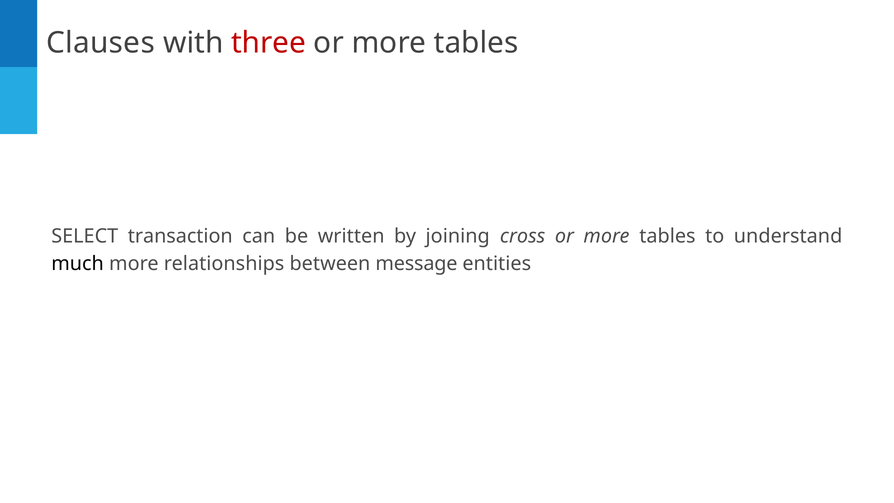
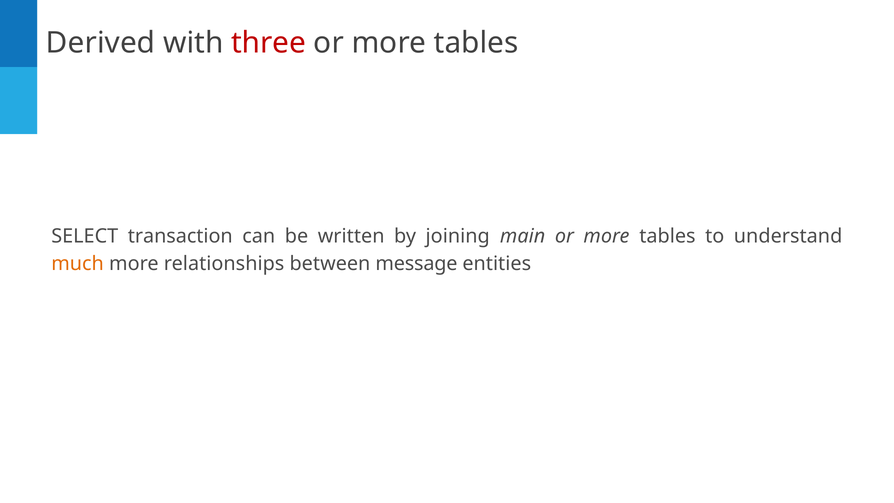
Clauses: Clauses -> Derived (101, 43)
cross: cross -> main (523, 236)
much colour: black -> orange (78, 264)
